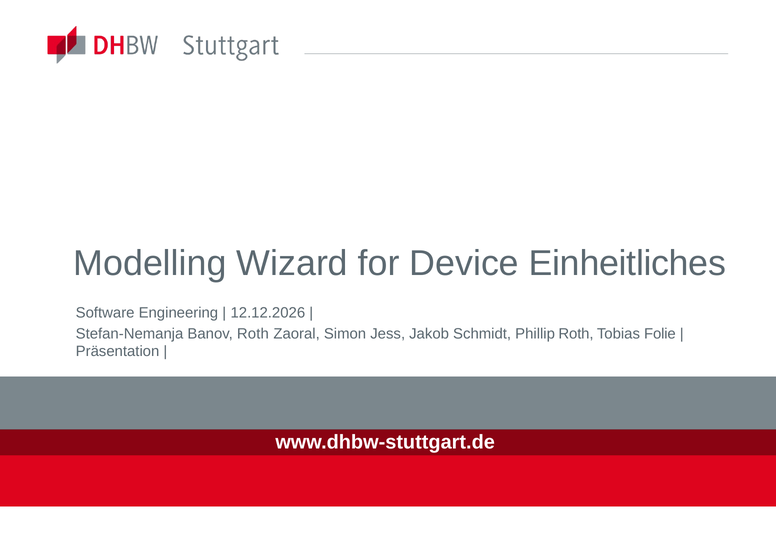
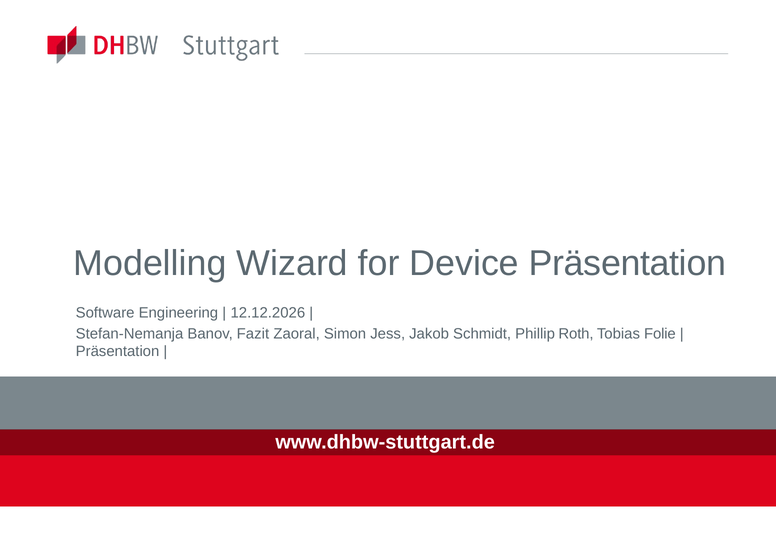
Device Einheitliches: Einheitliches -> Präsentation (627, 263)
Banov Roth: Roth -> Fazit (253, 333)
